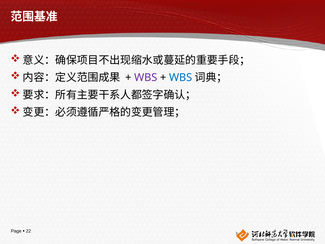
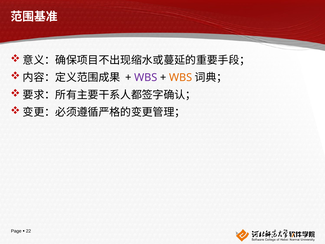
WBS colour: blue -> orange (181, 78)
